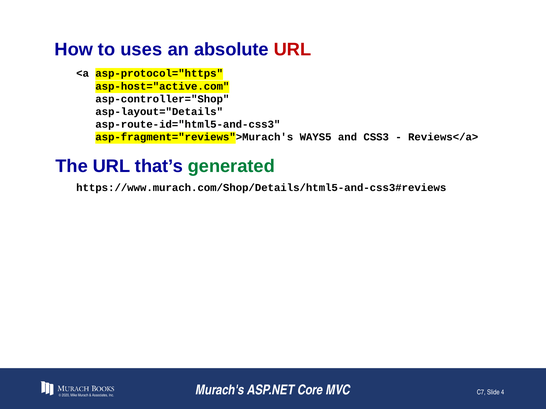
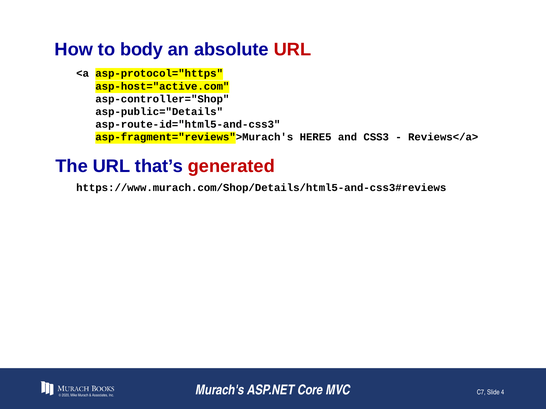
uses: uses -> body (142, 50)
asp-layout="Details: asp-layout="Details -> asp-public="Details (159, 112)
WAYS5: WAYS5 -> HERE5 (316, 137)
generated colour: green -> red (231, 166)
